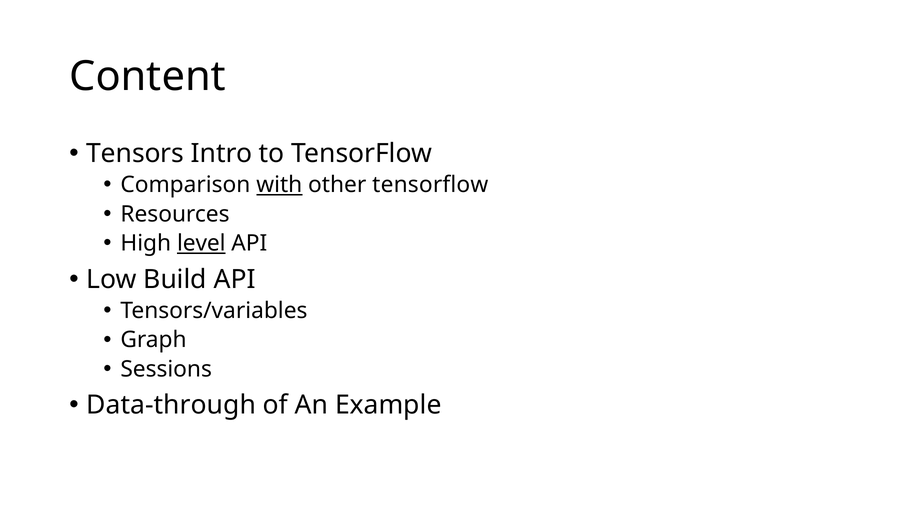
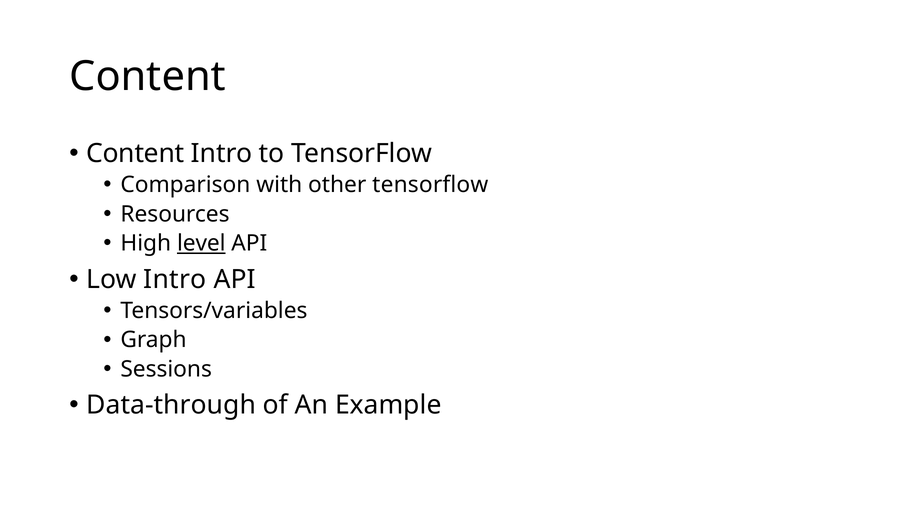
Tensors: Tensors -> Content (135, 154)
with underline: present -> none (279, 185)
Low Build: Build -> Intro (175, 280)
